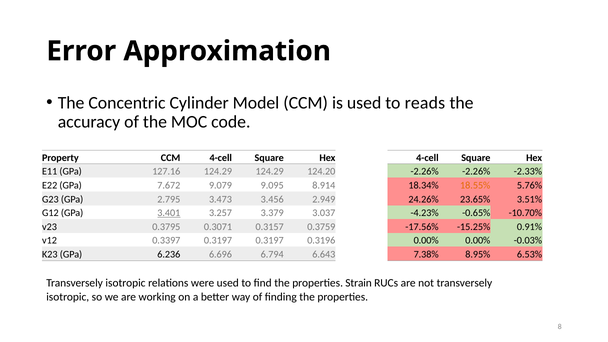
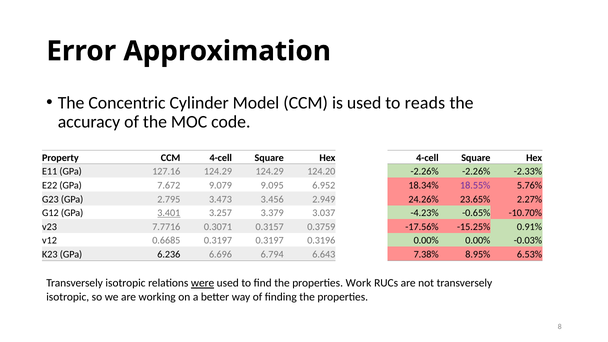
8.914: 8.914 -> 6.952 (324, 185)
18.55% colour: orange -> purple (475, 185)
3.51%: 3.51% -> 2.27% (530, 199)
0.3795: 0.3795 -> 7.7716 (166, 227)
0.3397: 0.3397 -> 0.6685 (166, 241)
were underline: none -> present (203, 283)
Strain: Strain -> Work (358, 283)
